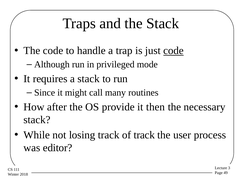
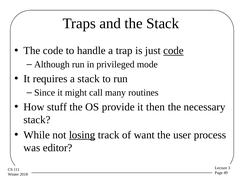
after: after -> stuff (57, 107)
losing underline: none -> present (82, 135)
of track: track -> want (144, 135)
